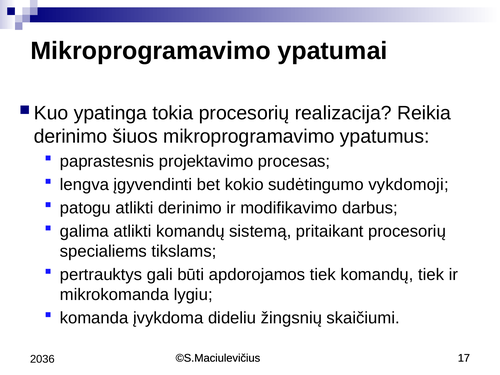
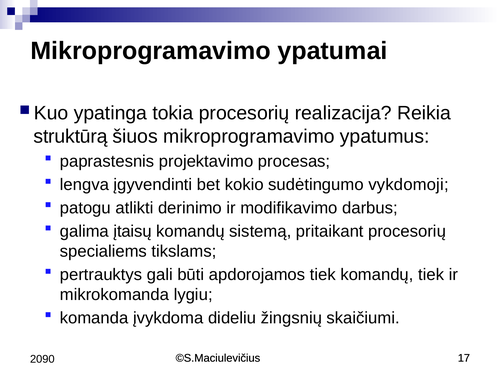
derinimo: derinimo -> struktūrą (71, 136)
galima atlikti: atlikti -> įtaisų (133, 231)
2036: 2036 -> 2090 (42, 359)
